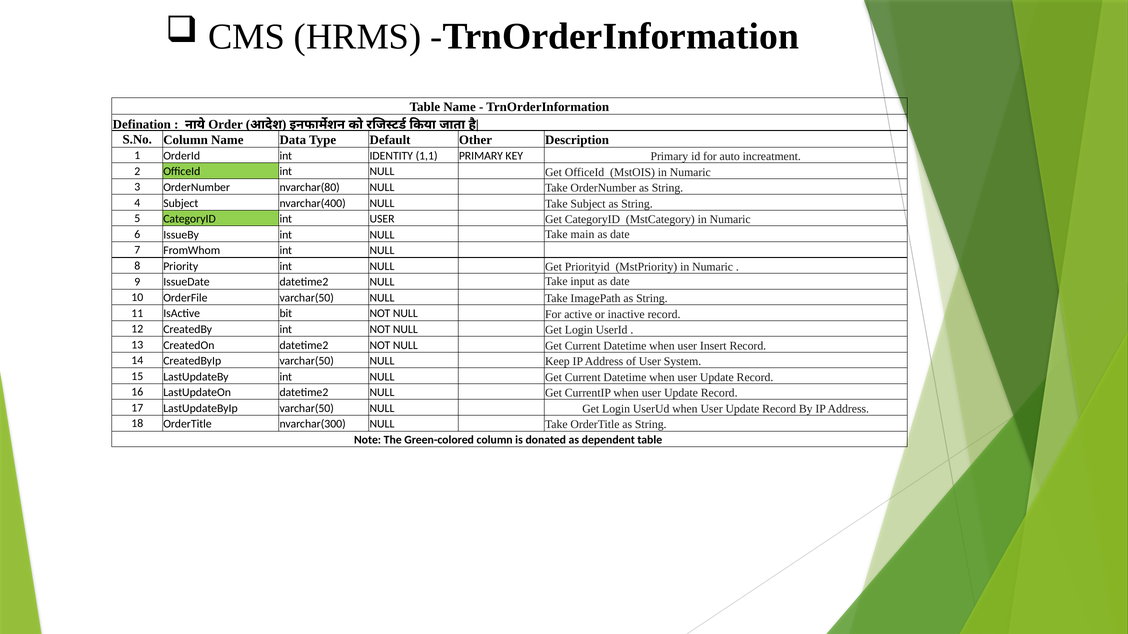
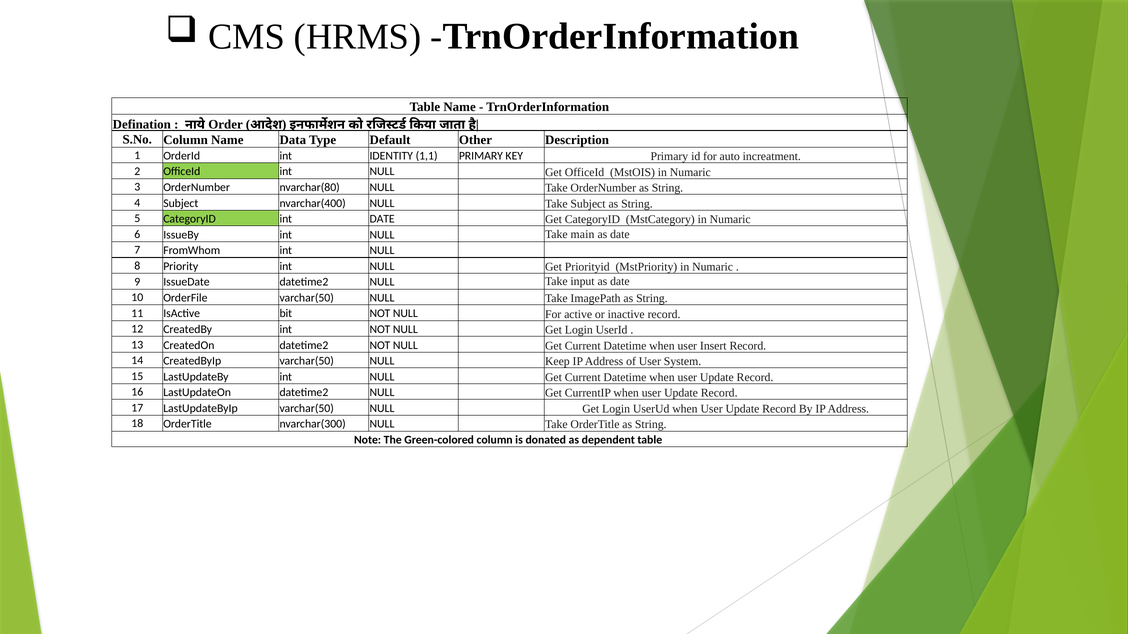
int USER: USER -> DATE (382, 219)
